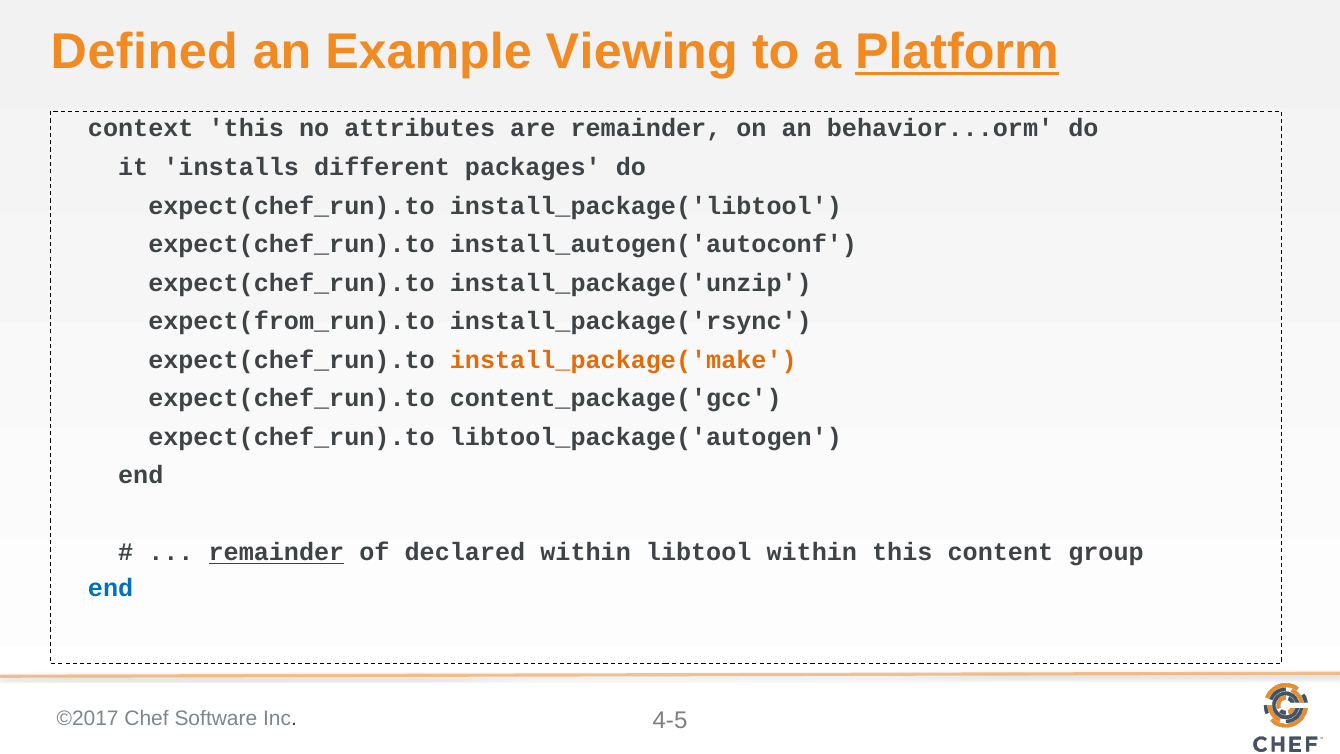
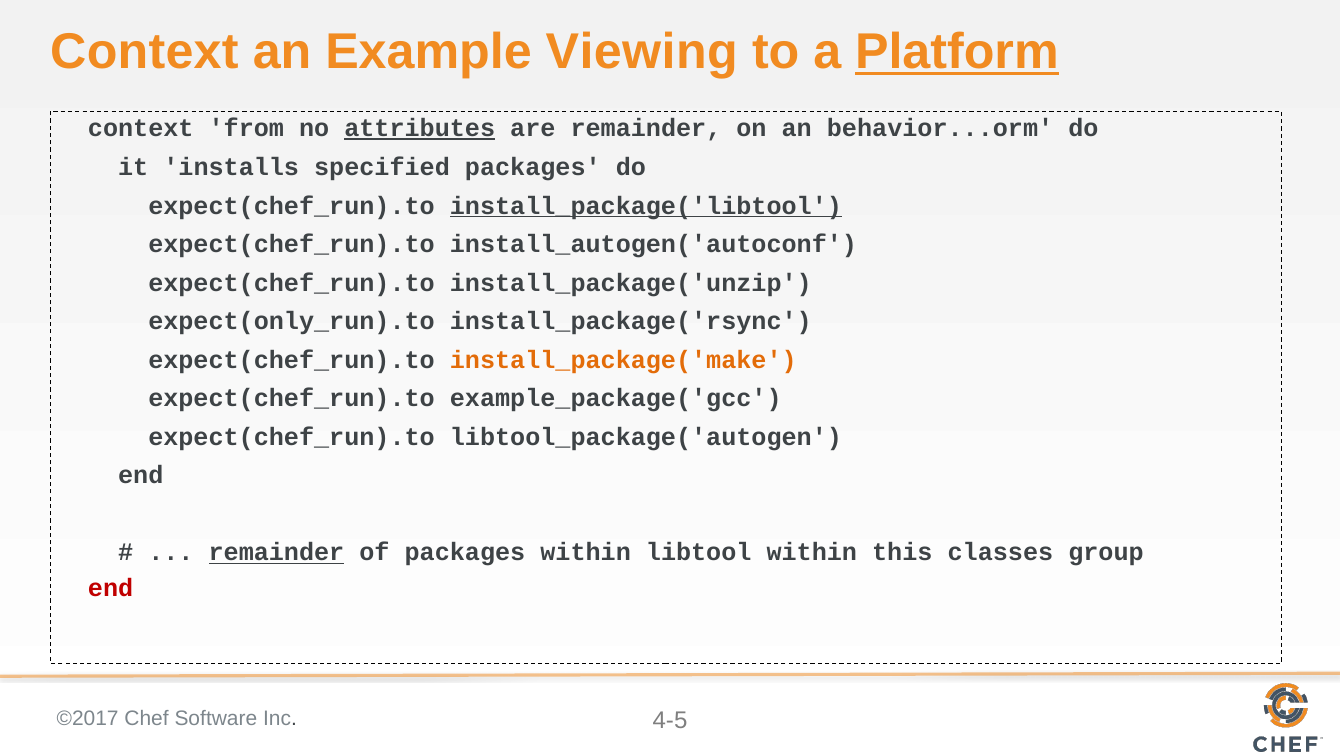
Defined: Defined -> Context (144, 52)
context this: this -> from (246, 128)
attributes underline: none -> present (420, 128)
different: different -> specified (382, 167)
install_package('libtool underline: none -> present (646, 206)
expect(from_run).to: expect(from_run).to -> expect(only_run).to (292, 321)
content_package('gcc: content_package('gcc -> example_package('gcc (616, 398)
of declared: declared -> packages (465, 552)
content: content -> classes (1000, 552)
end colour: blue -> red (111, 588)
